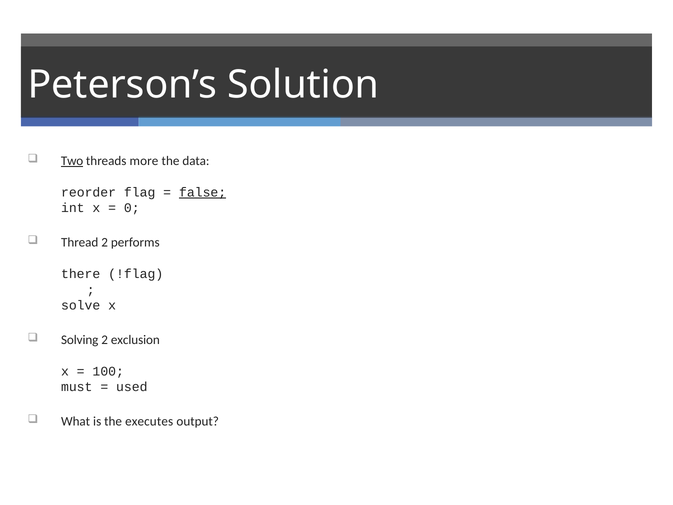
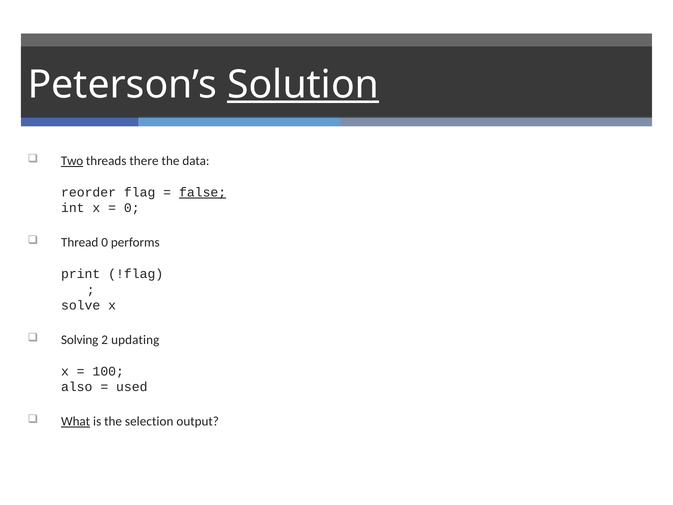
Solution underline: none -> present (303, 85)
more: more -> there (144, 161)
Thread 2: 2 -> 0 (105, 242)
there: there -> print (81, 274)
exclusion: exclusion -> updating (135, 340)
must: must -> also (77, 387)
What underline: none -> present (76, 421)
executes: executes -> selection (149, 421)
